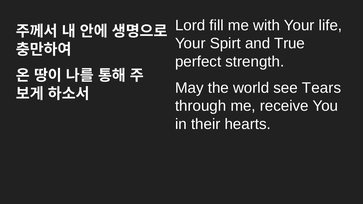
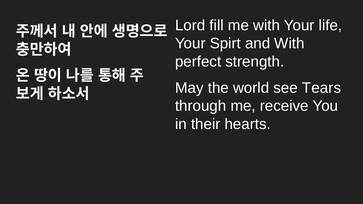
and True: True -> With (289, 44)
